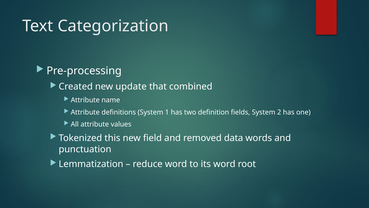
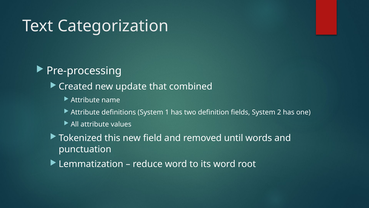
data: data -> until (234, 138)
